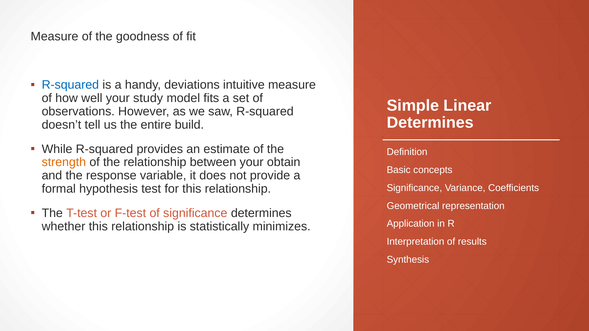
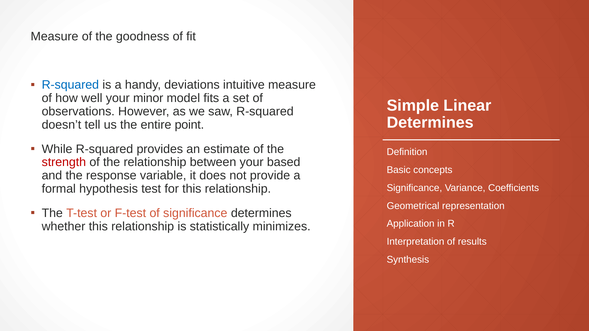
study: study -> minor (148, 98)
build: build -> point (189, 125)
strength colour: orange -> red (64, 162)
obtain: obtain -> based (284, 162)
